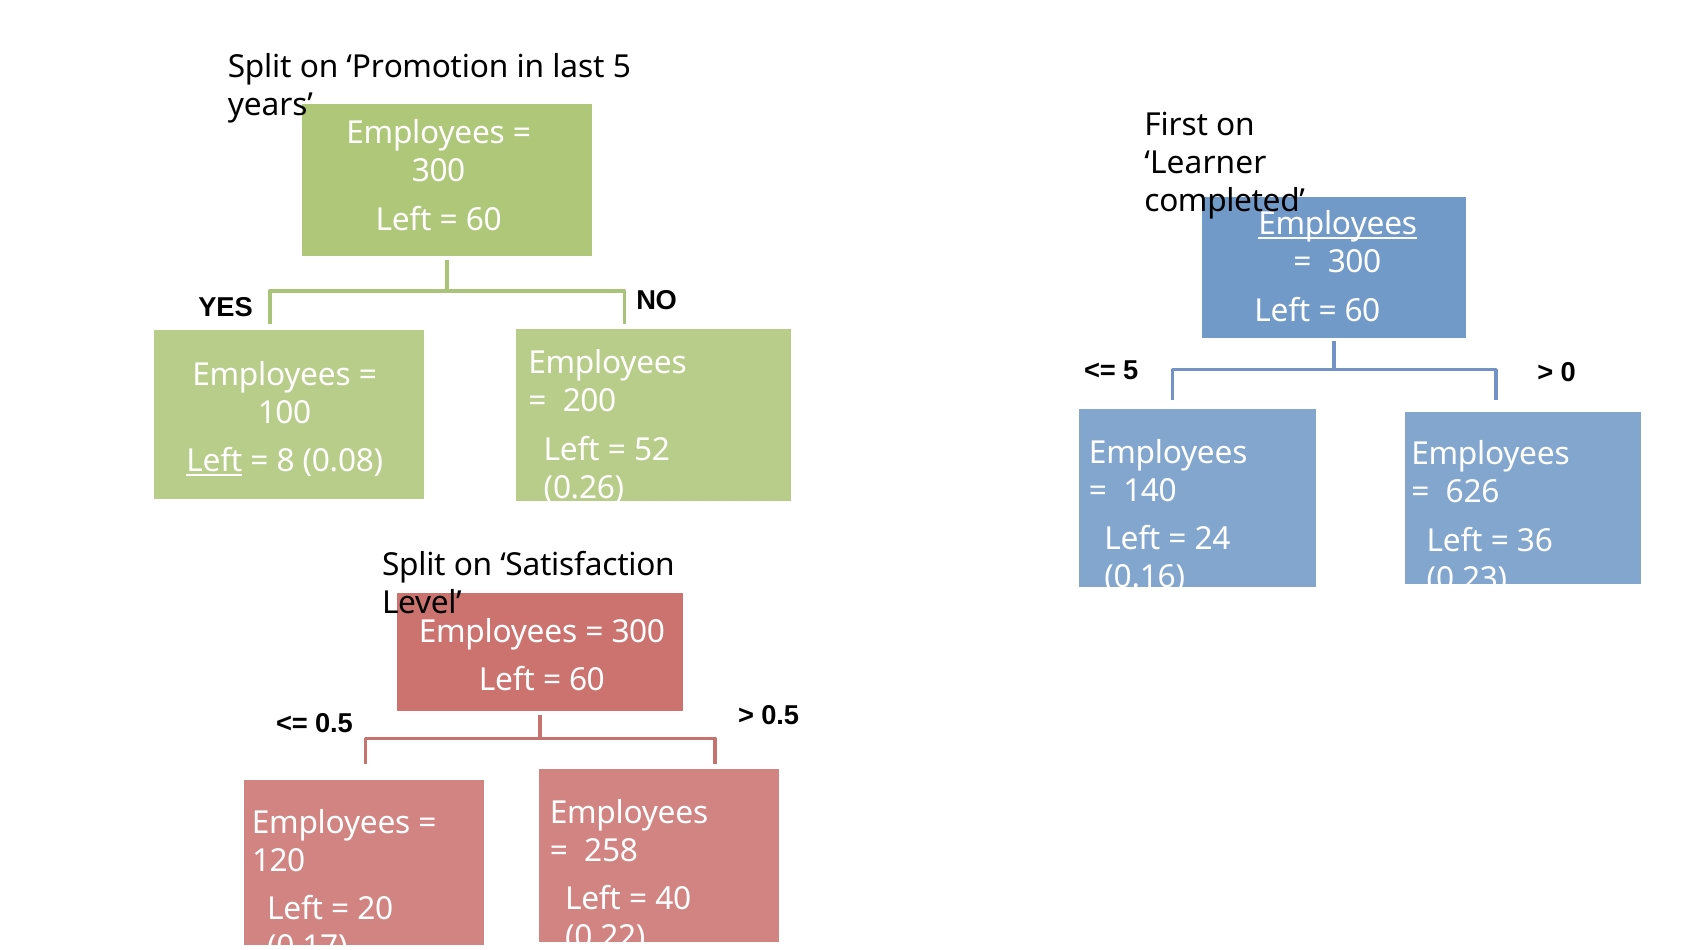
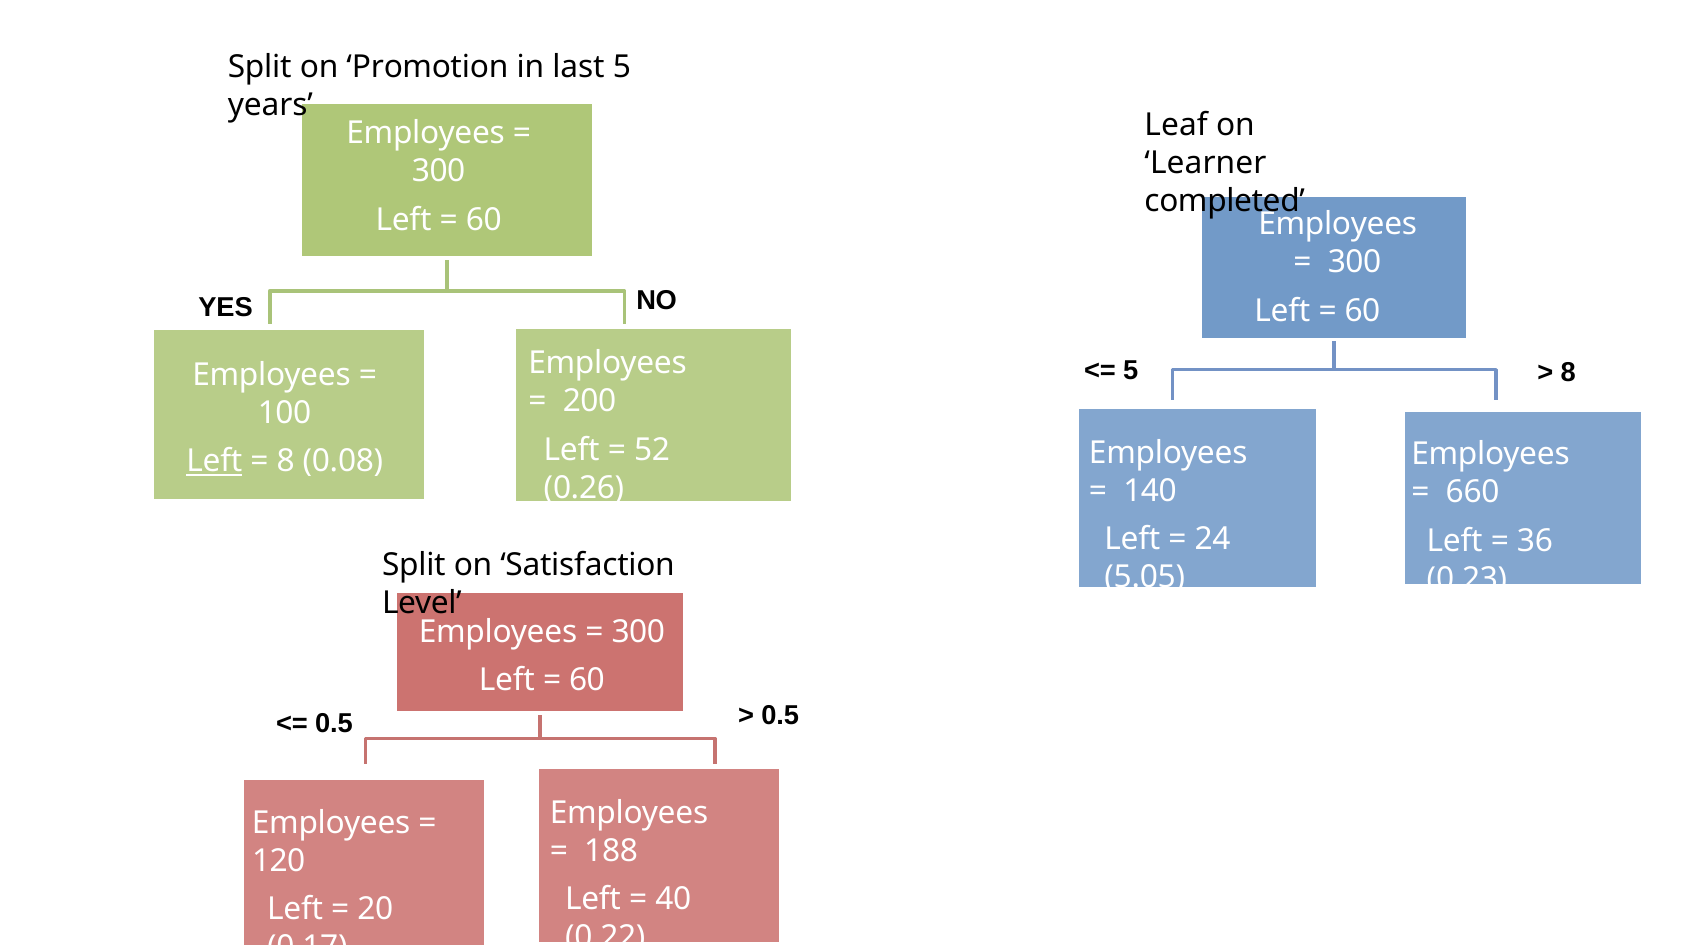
First: First -> Leaf (1176, 125)
Employees underline: present -> none (1338, 224)
0: 0 -> 8 (1568, 372)
626: 626 -> 660 (1473, 492)
0.16: 0.16 -> 5.05 (1145, 577)
258: 258 -> 188 (611, 851)
